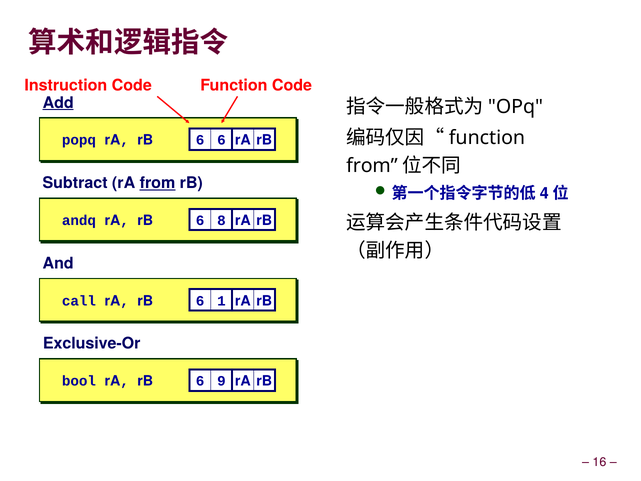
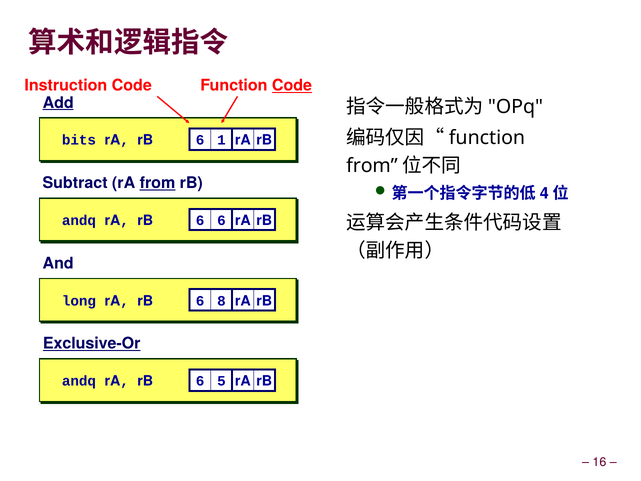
Code underline: none -> present (292, 85)
popq: popq -> bits (79, 140)
6 6: 6 -> 1 (221, 140)
6 8: 8 -> 6 (221, 220)
call: call -> long (79, 301)
1: 1 -> 8 (221, 301)
Exclusive-Or underline: none -> present (92, 343)
bool: bool -> andq (79, 381)
9: 9 -> 5 (221, 381)
